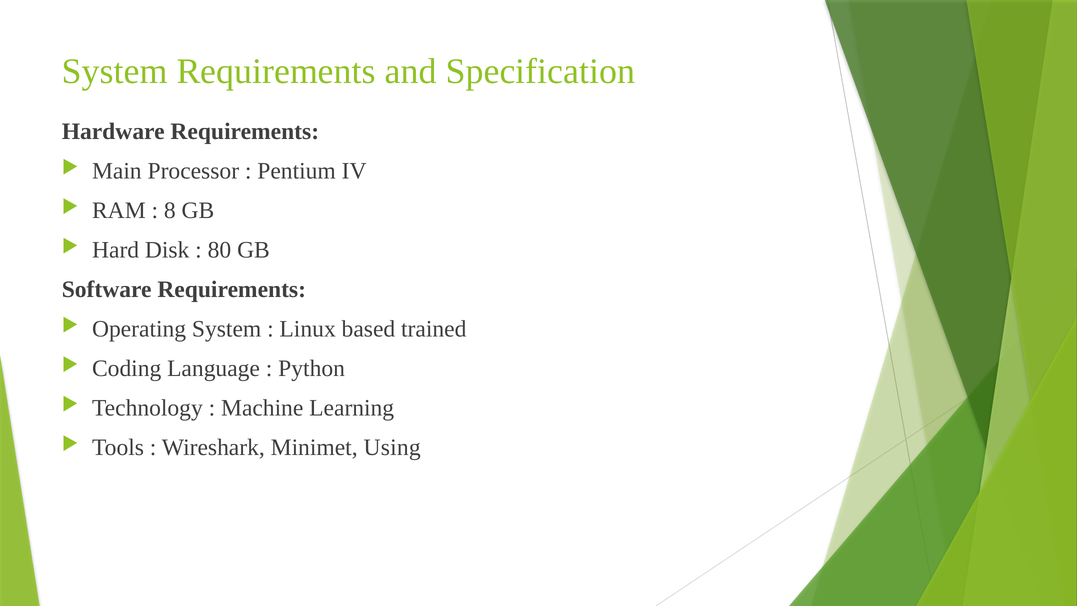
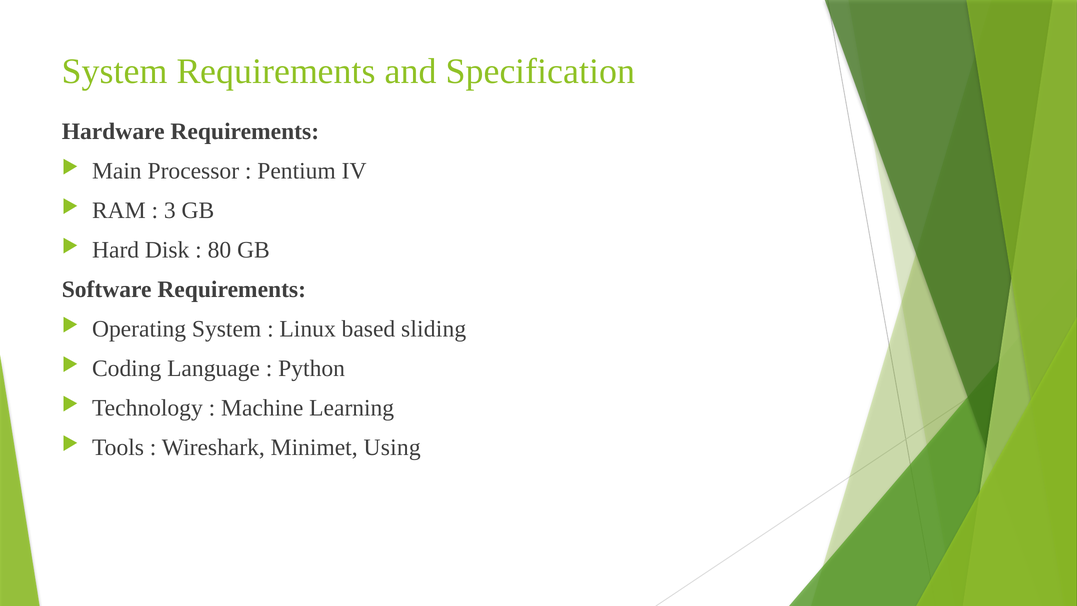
8: 8 -> 3 (170, 210)
trained: trained -> sliding (434, 329)
